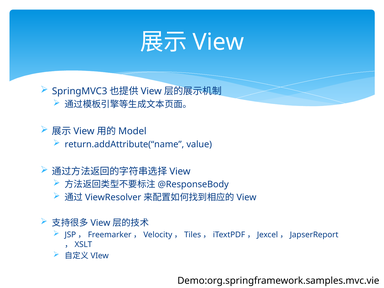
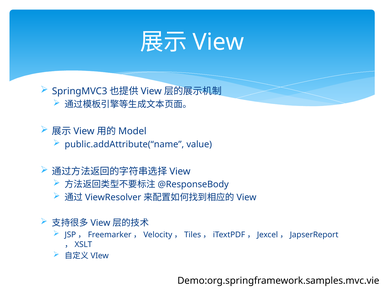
return.addAttribute(“name: return.addAttribute(“name -> public.addAttribute(“name (124, 144)
